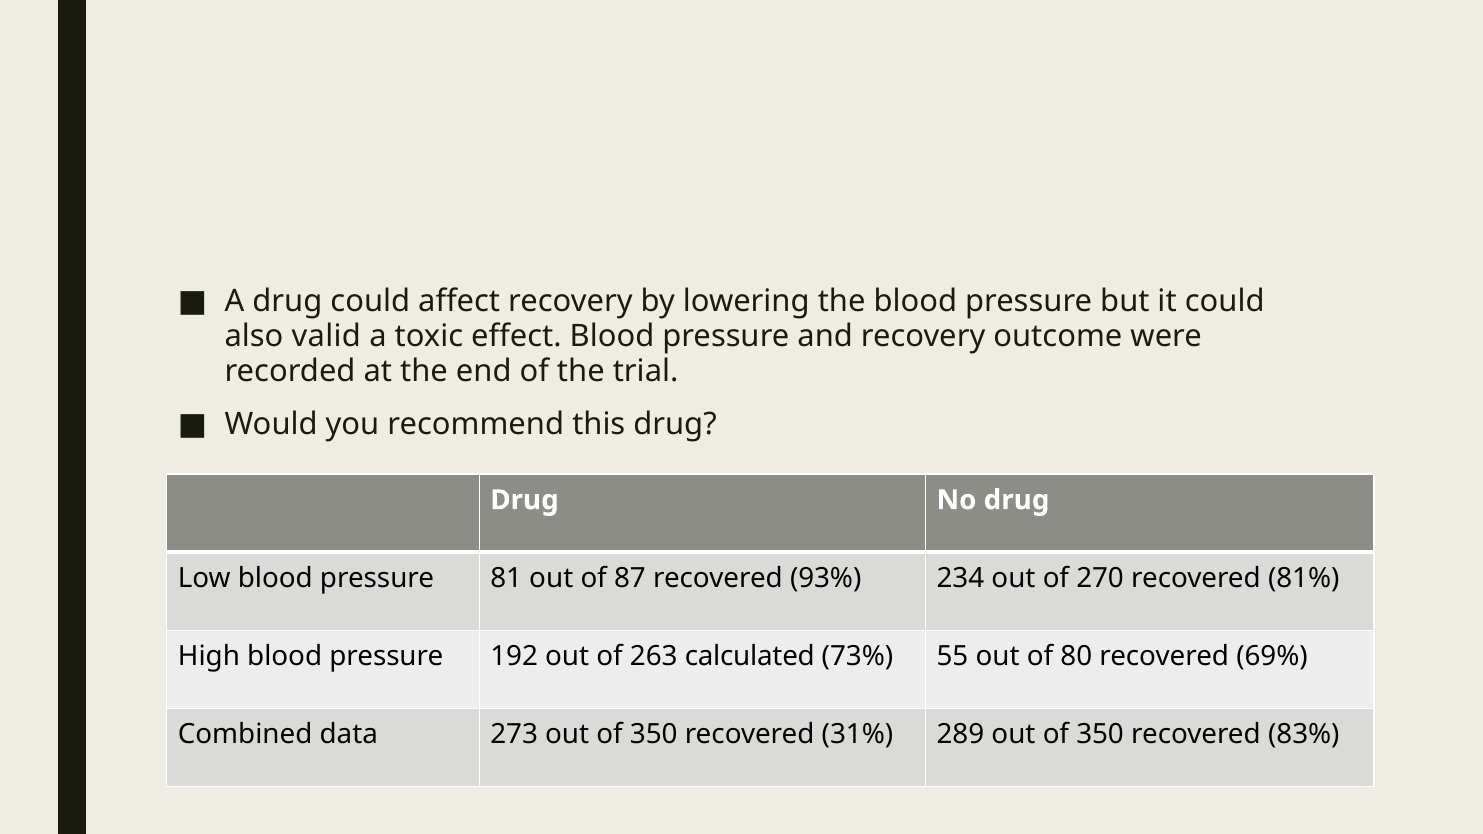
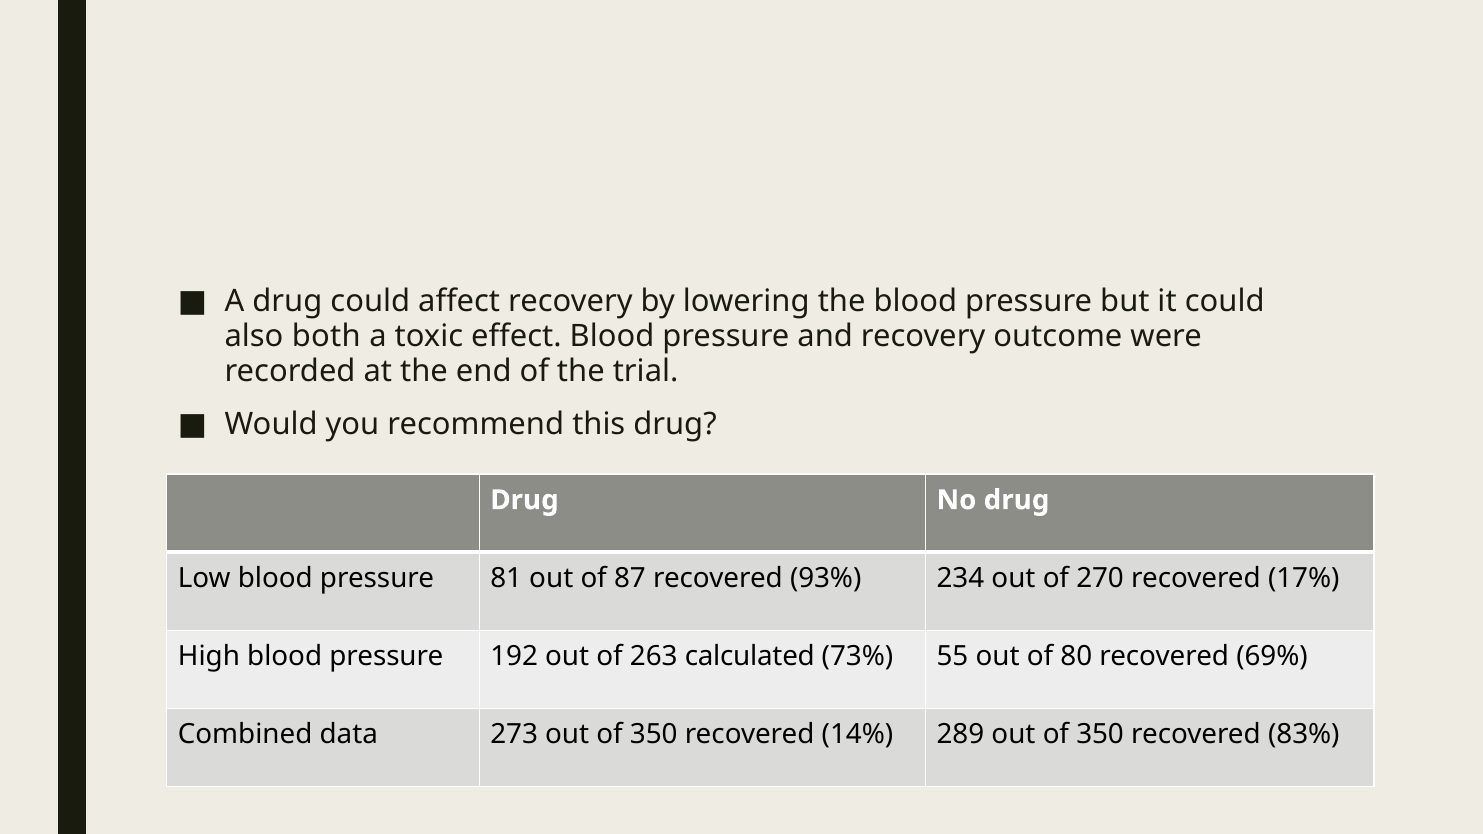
valid: valid -> both (326, 336)
81%: 81% -> 17% (1304, 578)
31%: 31% -> 14% (857, 735)
